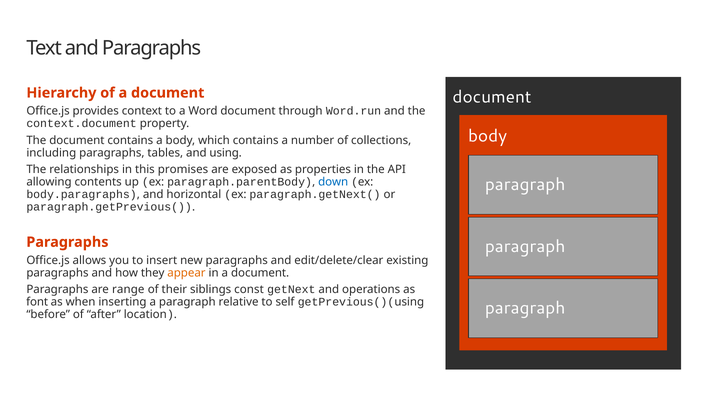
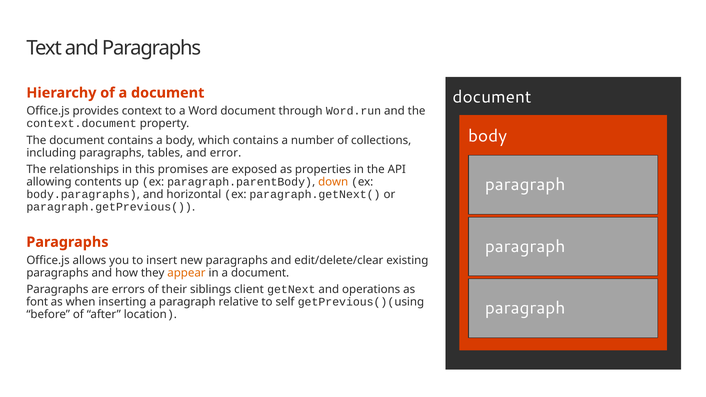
using: using -> error (226, 153)
down colour: blue -> orange (333, 182)
range: range -> errors (128, 290)
const: const -> client (249, 290)
